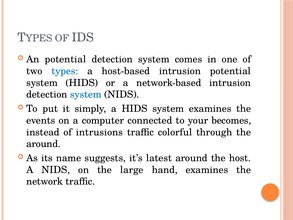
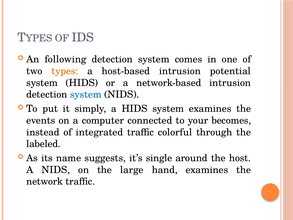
An potential: potential -> following (65, 59)
types colour: blue -> orange (65, 71)
intrusions: intrusions -> integrated (99, 132)
around: around -> labeled (43, 144)
latest: latest -> single (159, 158)
